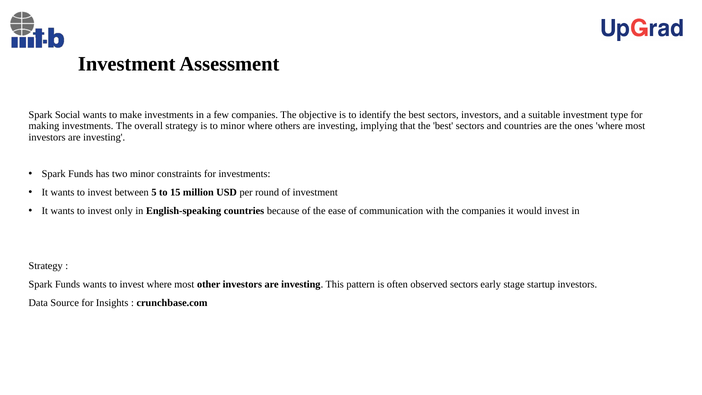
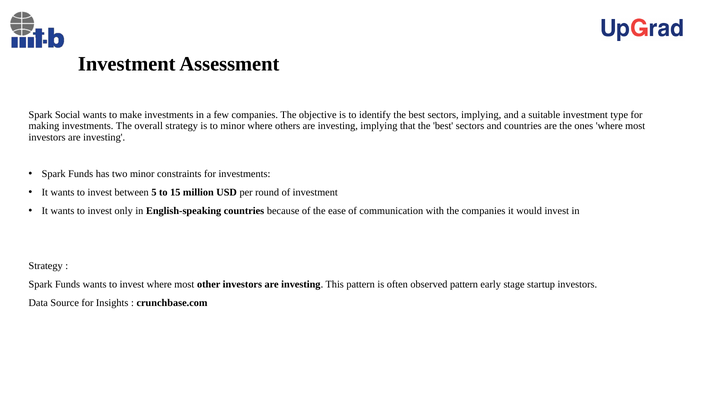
sectors investors: investors -> implying (481, 115)
observed sectors: sectors -> pattern (464, 284)
